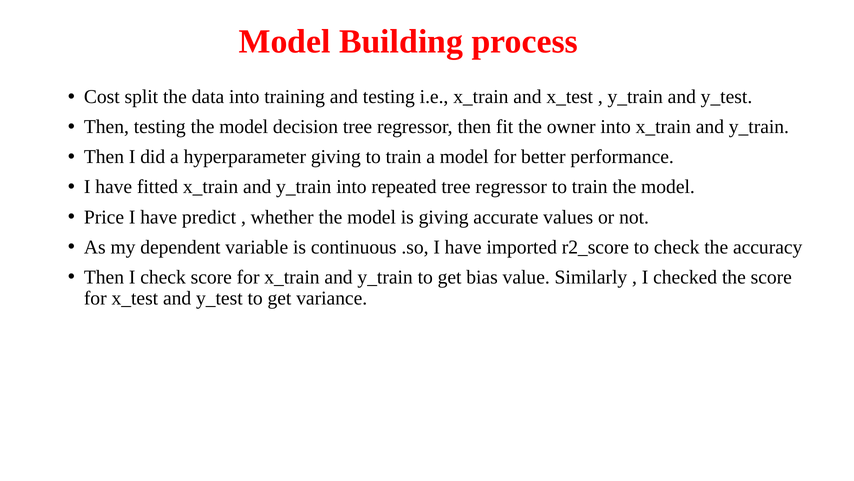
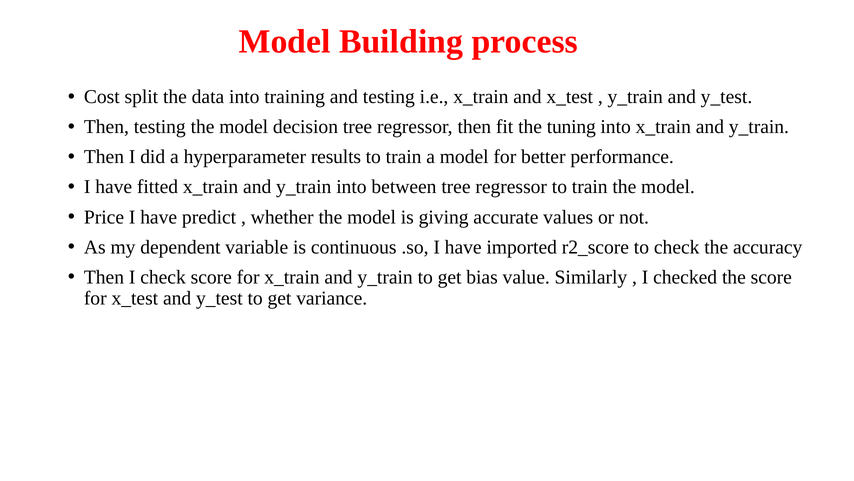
owner: owner -> tuning (571, 127)
hyperparameter giving: giving -> results (336, 157)
repeated: repeated -> between (404, 187)
